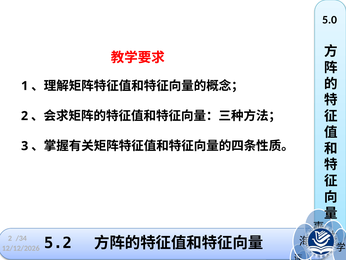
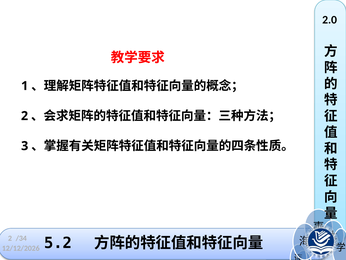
5.0: 5.0 -> 2.0 (330, 20)
